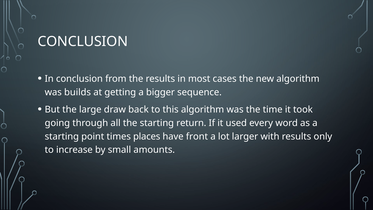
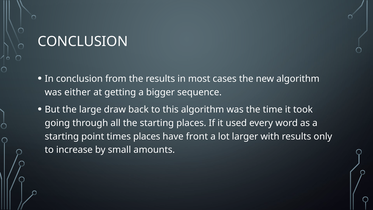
builds: builds -> either (78, 92)
starting return: return -> places (191, 123)
